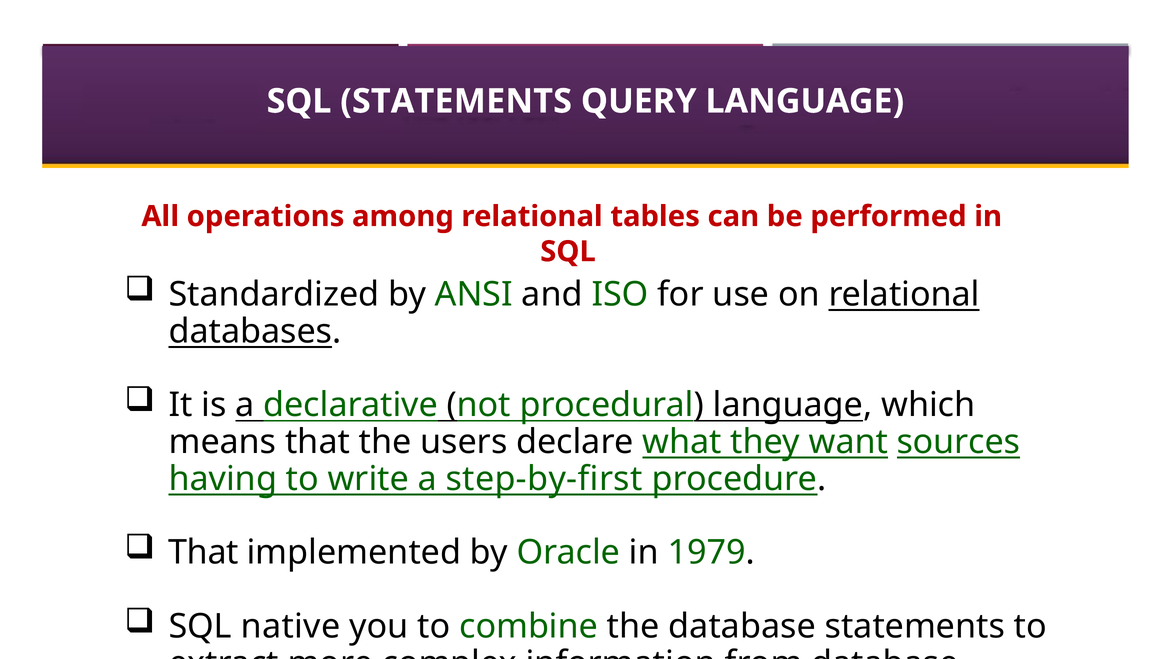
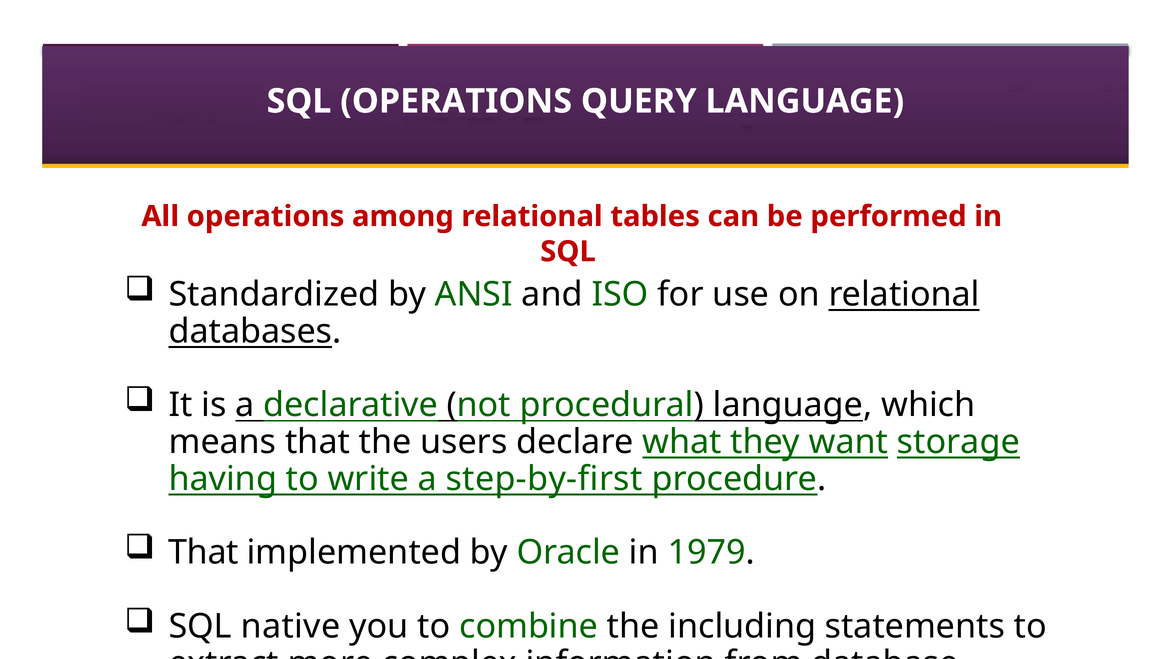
SQL STATEMENTS: STATEMENTS -> OPERATIONS (456, 101)
sources: sources -> storage (958, 442)
the database: database -> including (742, 626)
